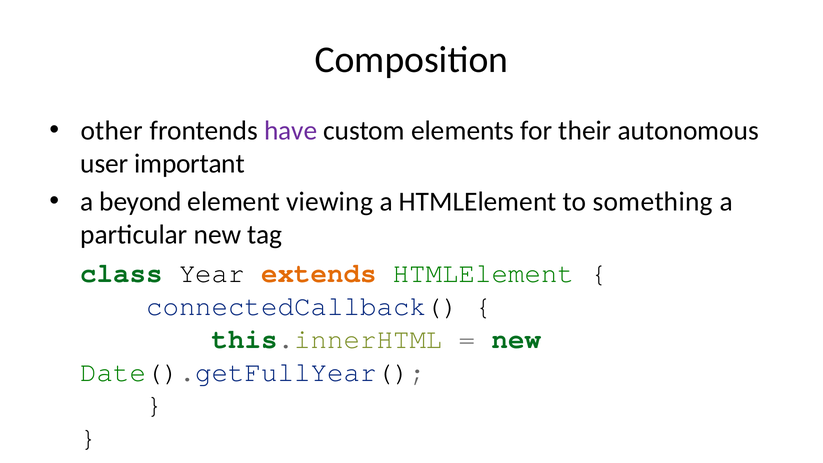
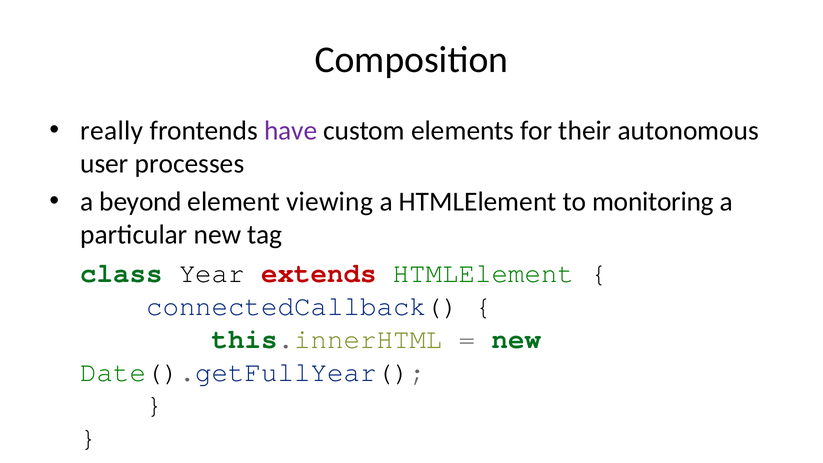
other: other -> really (112, 131)
important: important -> processes (189, 163)
something: something -> monitoring (653, 202)
extends colour: orange -> red (319, 273)
